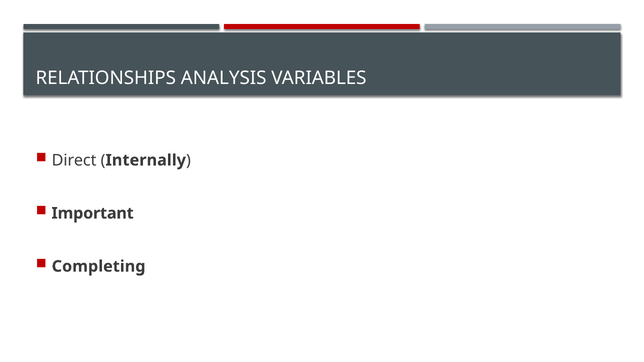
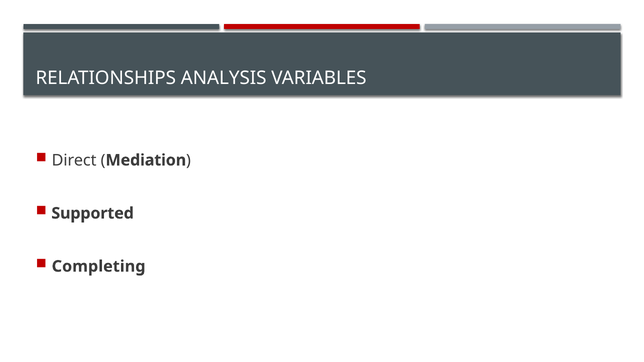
Internally: Internally -> Mediation (146, 160)
Important: Important -> Supported (93, 213)
